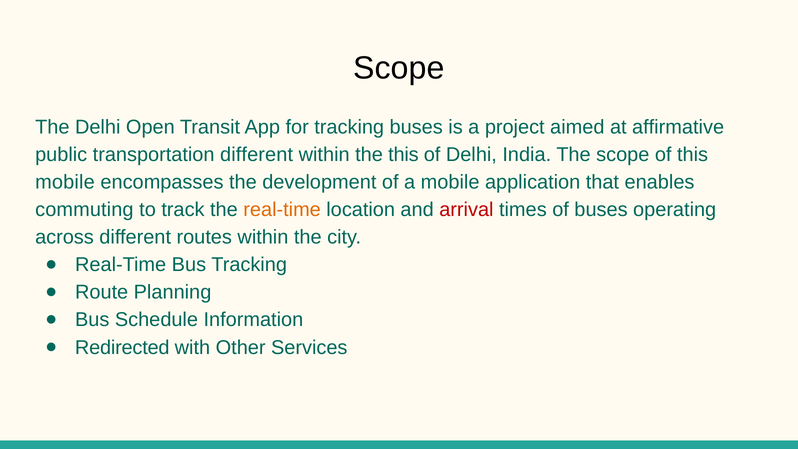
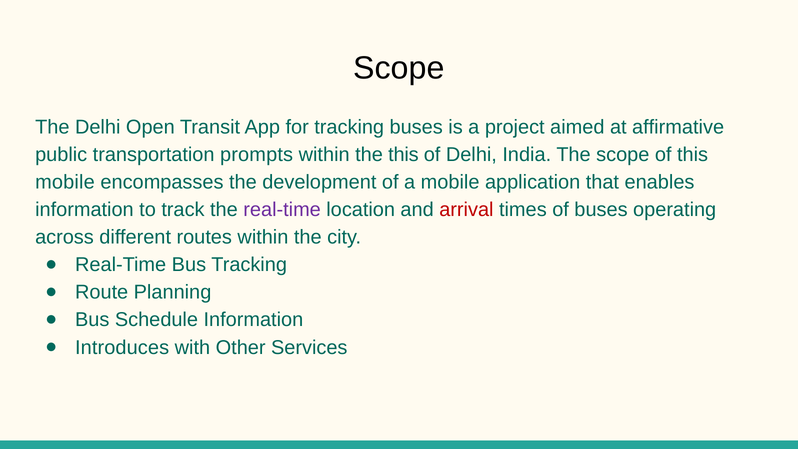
transportation different: different -> prompts (257, 155)
commuting: commuting -> information (84, 210)
real-time colour: orange -> purple (282, 210)
Redirected: Redirected -> Introduces (122, 347)
